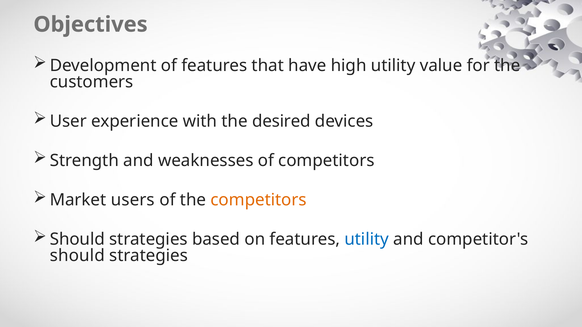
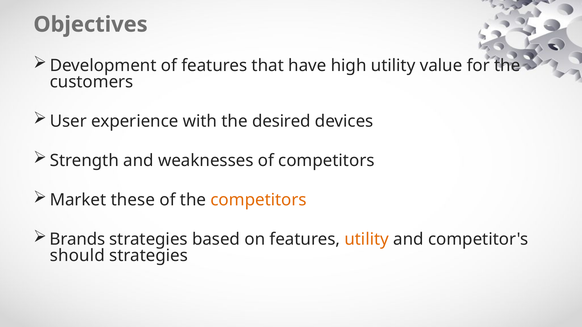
users: users -> these (133, 200)
Should: Should -> Brands (77, 240)
utility colour: blue -> orange (367, 240)
